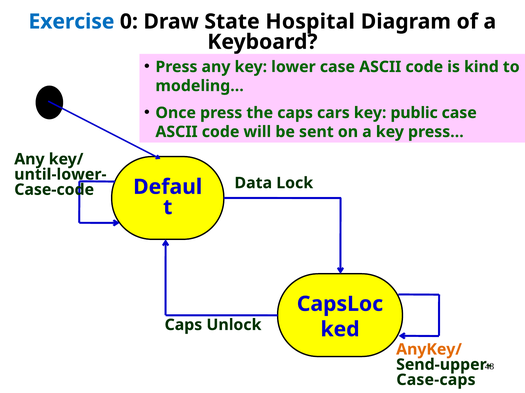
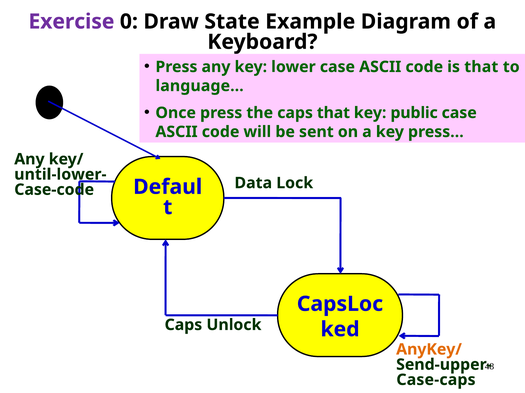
Exercise colour: blue -> purple (71, 22)
Hospital: Hospital -> Example (310, 22)
is kind: kind -> that (481, 67)
modeling…: modeling… -> language… (200, 86)
caps cars: cars -> that (333, 113)
